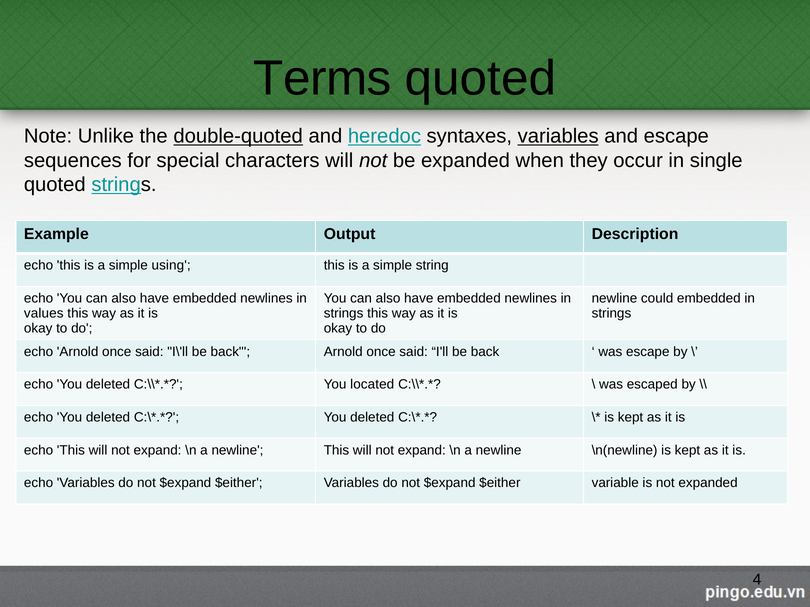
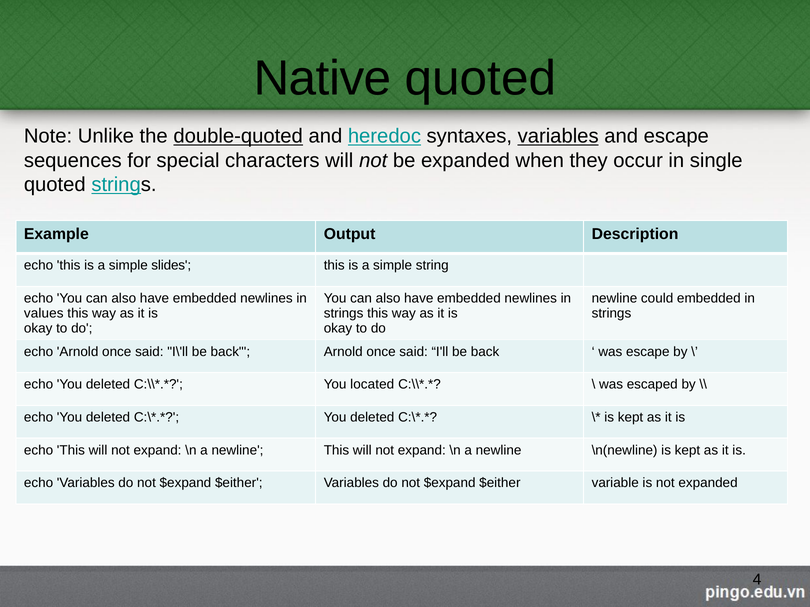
Terms: Terms -> Native (323, 78)
using: using -> slides (171, 266)
